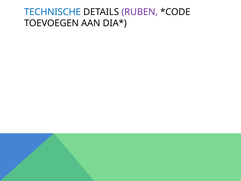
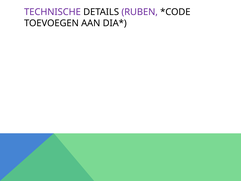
TECHNISCHE colour: blue -> purple (52, 12)
